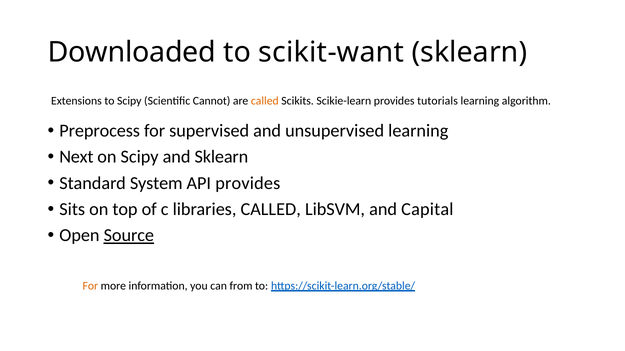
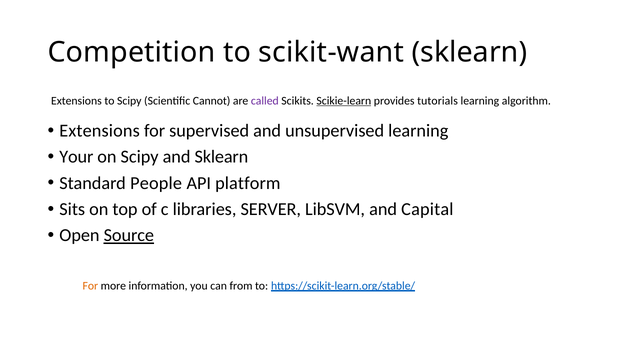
Downloaded: Downloaded -> Competition (132, 53)
called colour: orange -> purple (265, 101)
Scikie-learn underline: none -> present (344, 101)
Preprocess: Preprocess -> Extensions (100, 131)
Next: Next -> Your (76, 157)
System: System -> People (156, 183)
API provides: provides -> platform (248, 183)
libraries CALLED: CALLED -> SERVER (271, 210)
